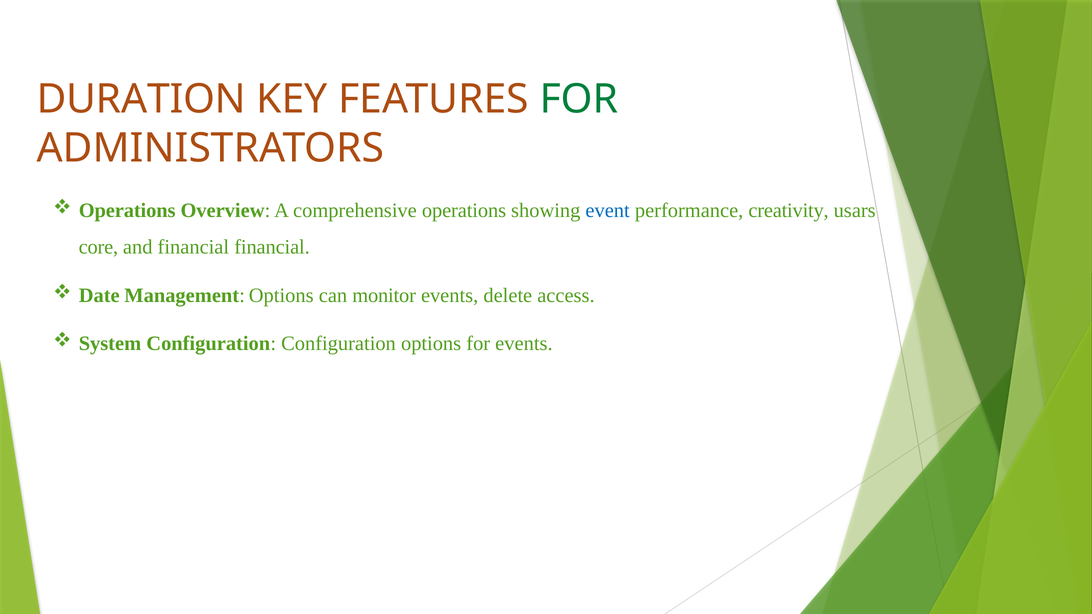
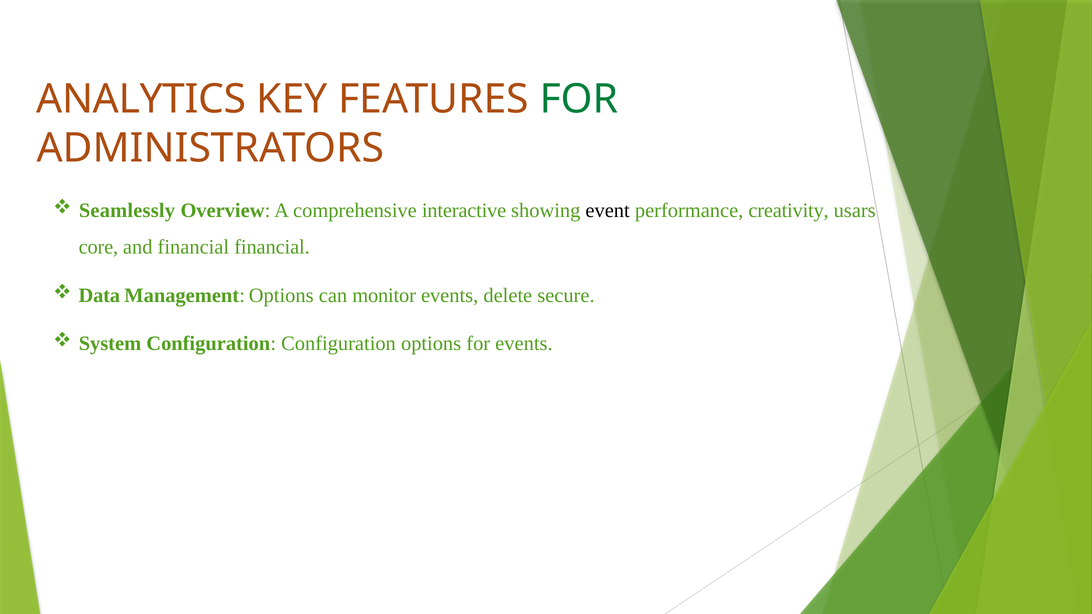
DURATION: DURATION -> ANALYTICS (141, 99)
Operations: Operations -> Seamlessly (127, 210)
comprehensive operations: operations -> interactive (464, 210)
event colour: blue -> black (608, 210)
Date: Date -> Data (99, 295)
access: access -> secure (566, 295)
